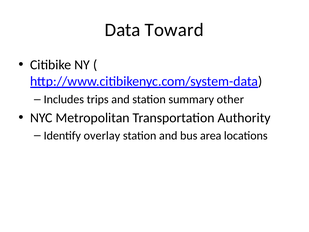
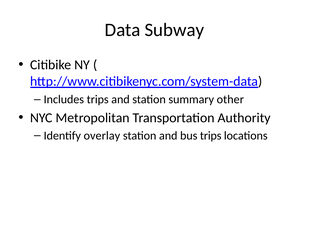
Toward: Toward -> Subway (174, 30)
bus area: area -> trips (211, 135)
